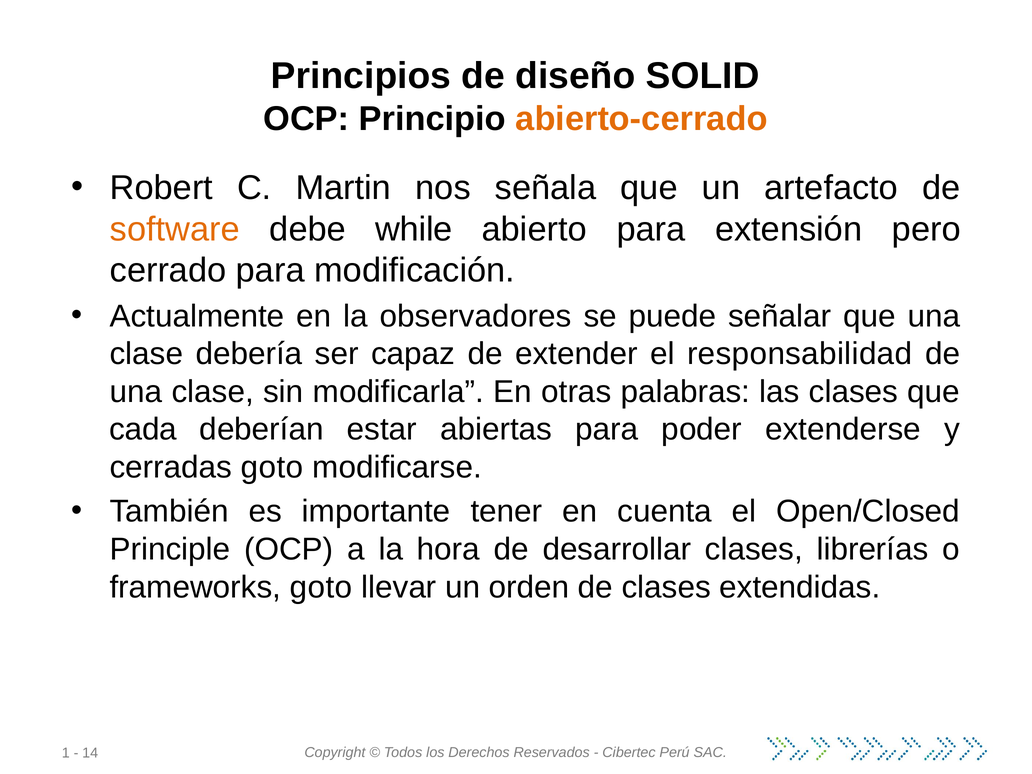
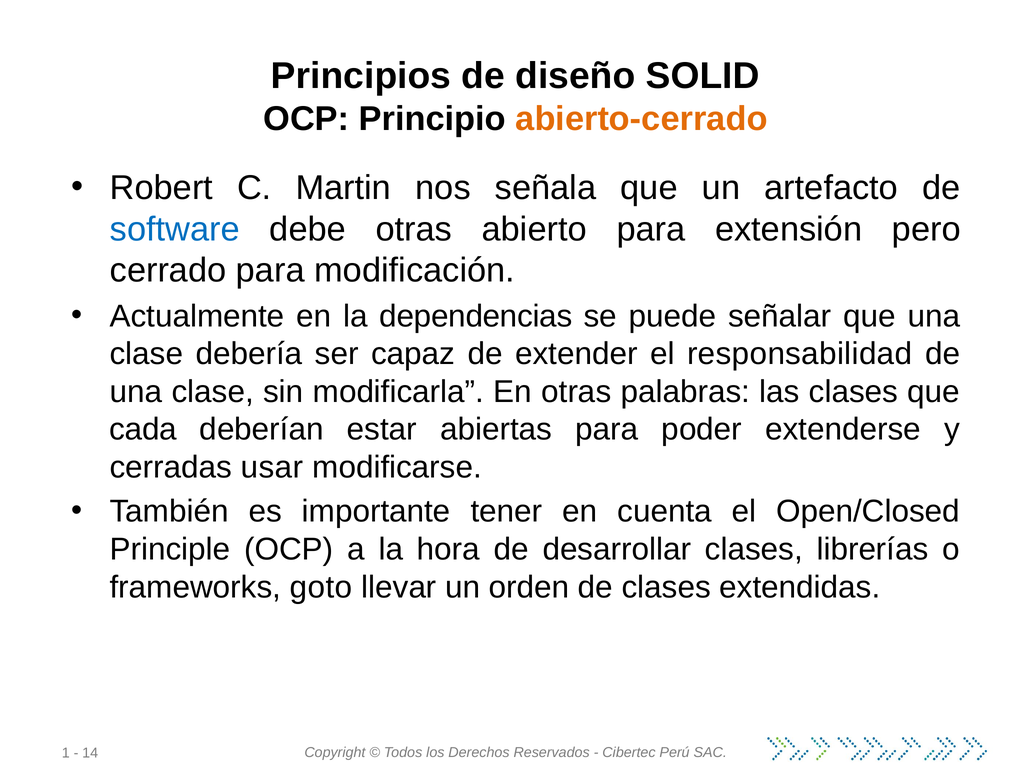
software colour: orange -> blue (175, 229)
debe while: while -> otras (414, 229)
observadores: observadores -> dependencias (476, 316)
cerradas goto: goto -> usar (272, 467)
